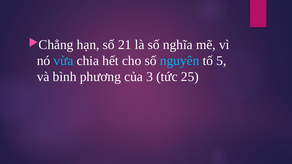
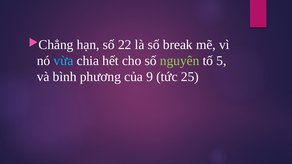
21: 21 -> 22 (125, 45)
nghĩa: nghĩa -> break (178, 45)
nguyên colour: light blue -> light green (180, 61)
3: 3 -> 9 (150, 77)
